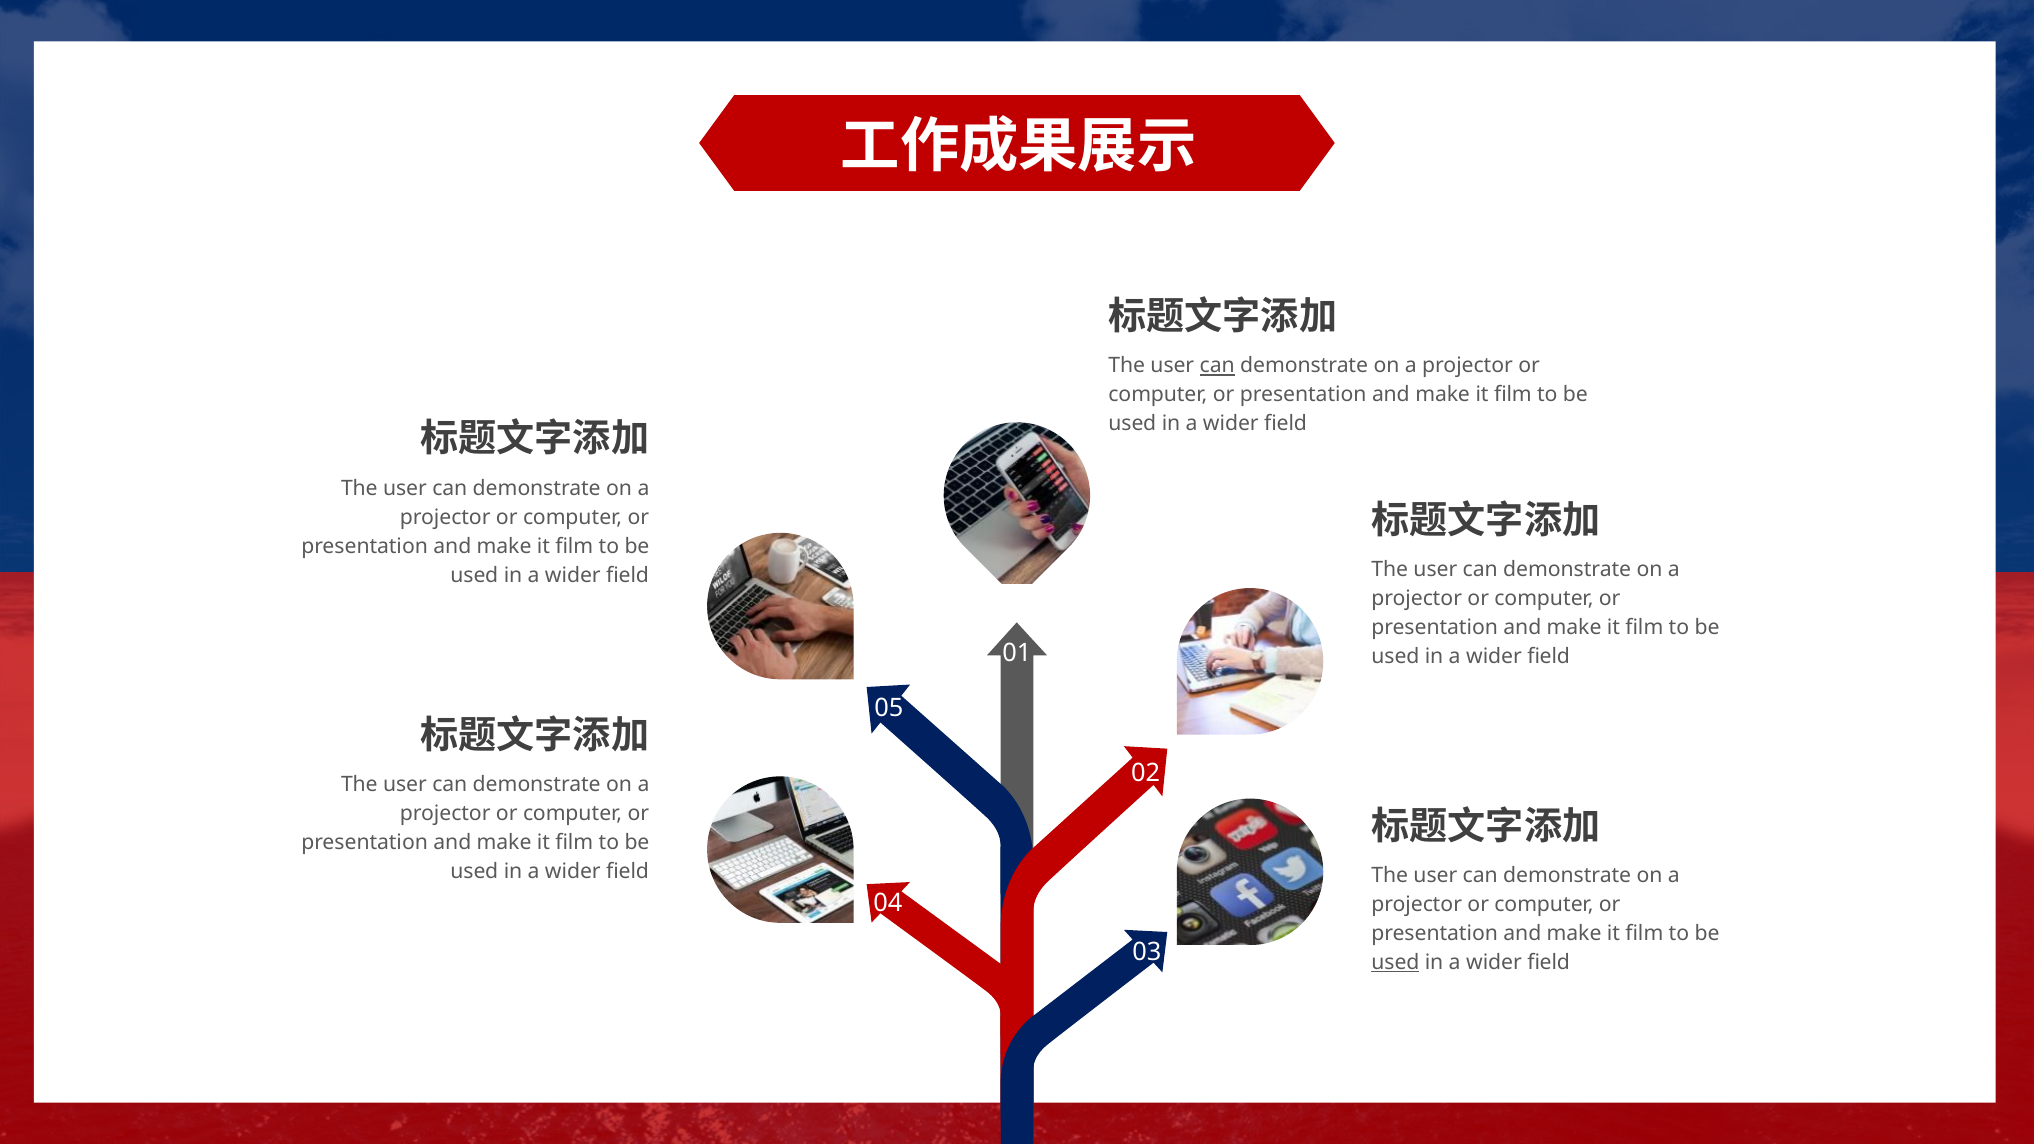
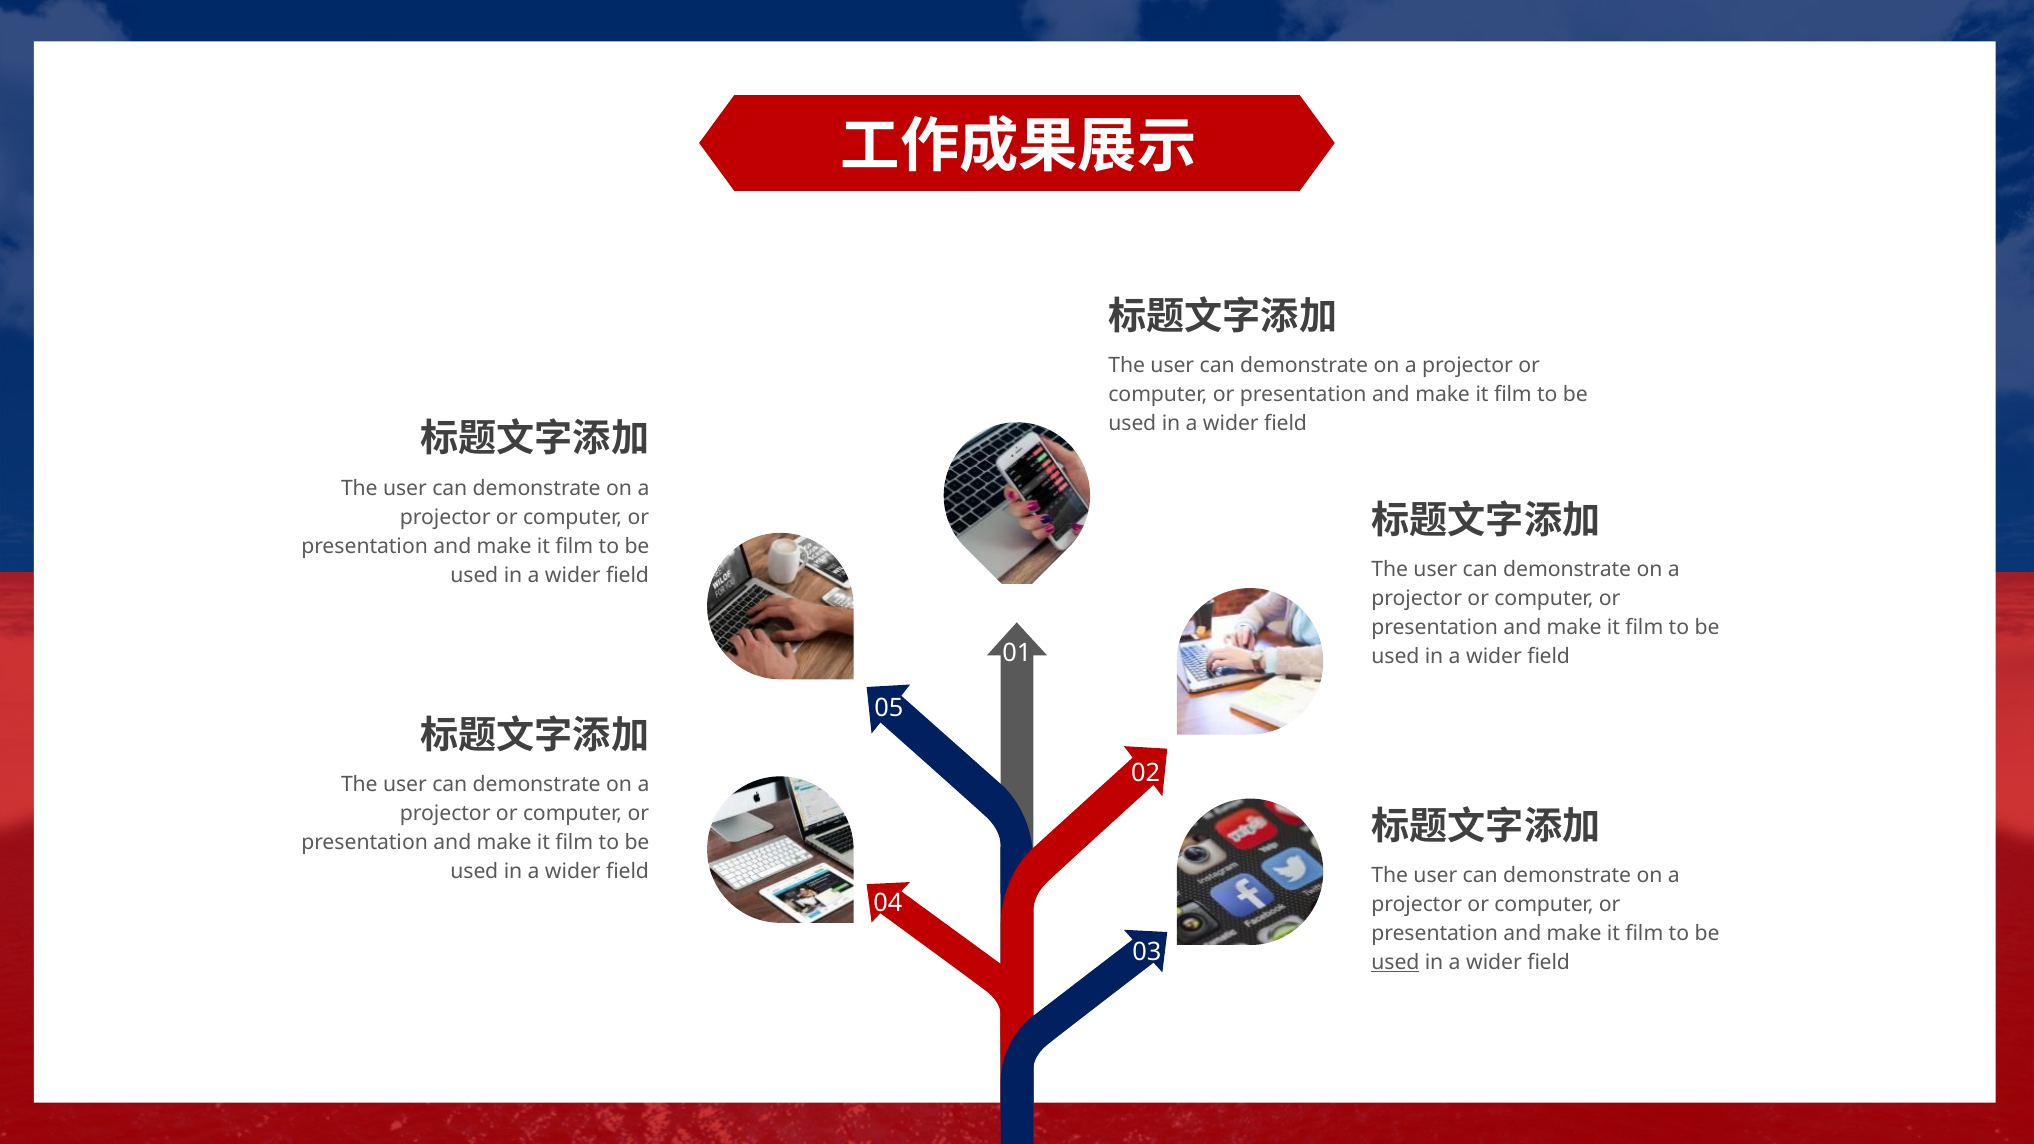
can underline: present -> none (1217, 366)
